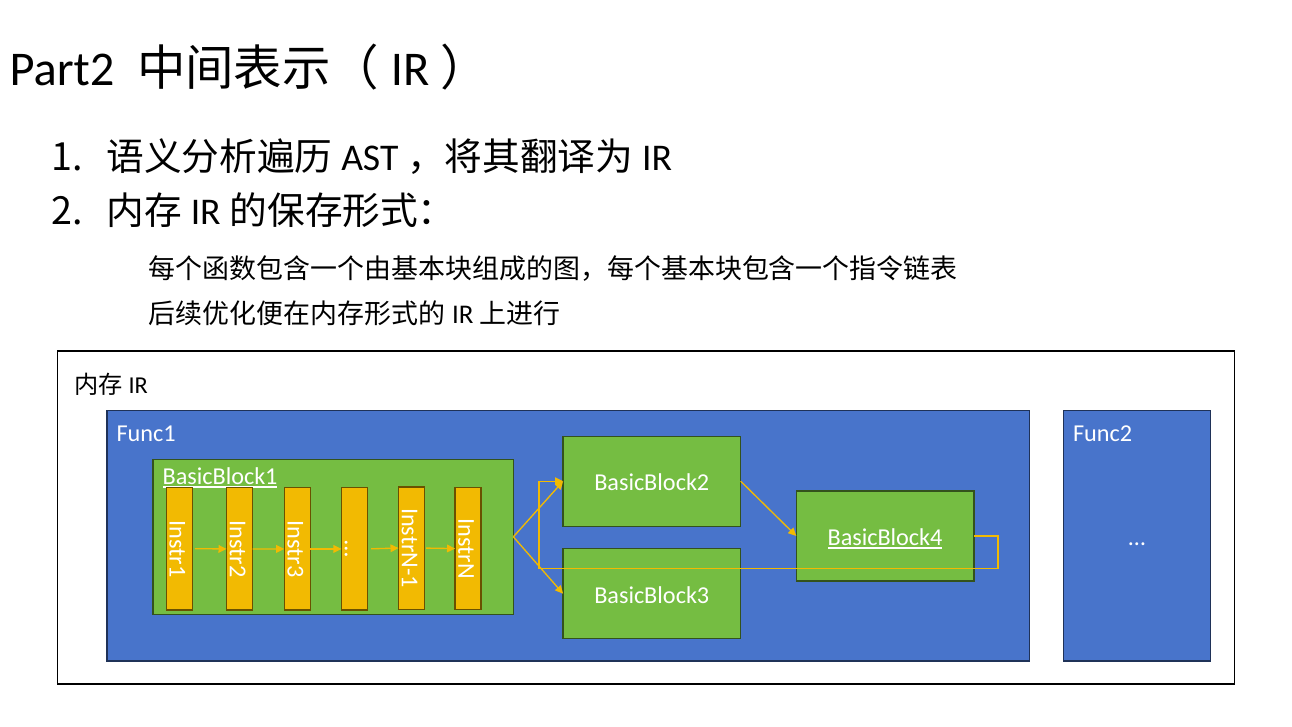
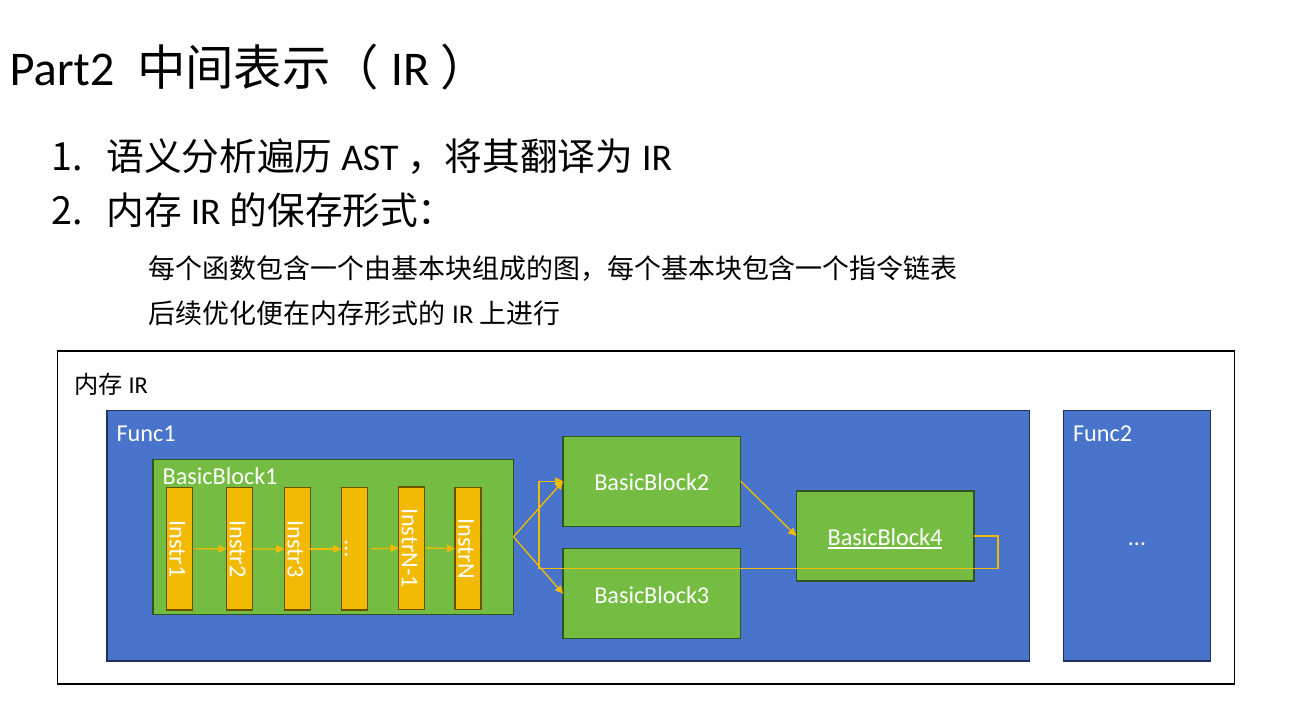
BasicBlock1 underline: present -> none (220, 476)
